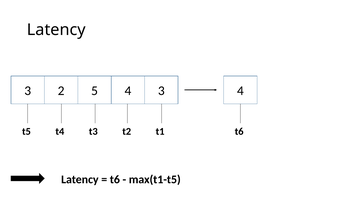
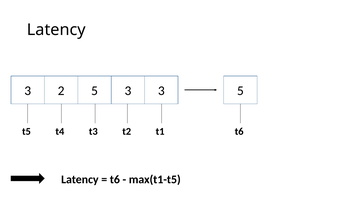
5 4: 4 -> 3 (128, 91)
3 4: 4 -> 5 (240, 91)
